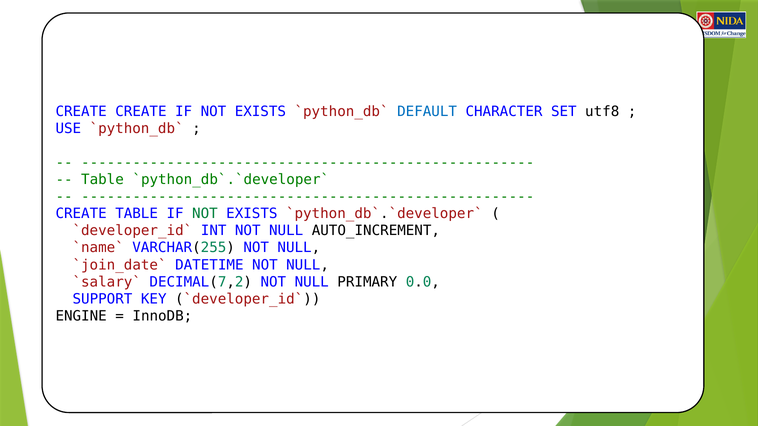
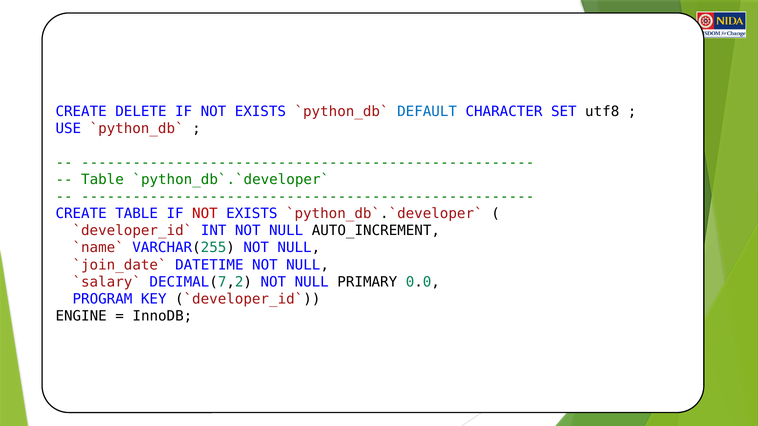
CREATE CREATE: CREATE -> DELETE (141, 112)
NOT colour: green -> red (205, 214)
SUPPORT: SUPPORT -> PROGRAM (102, 299)
